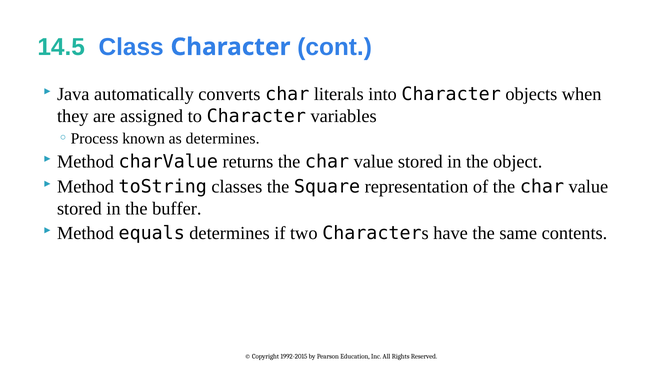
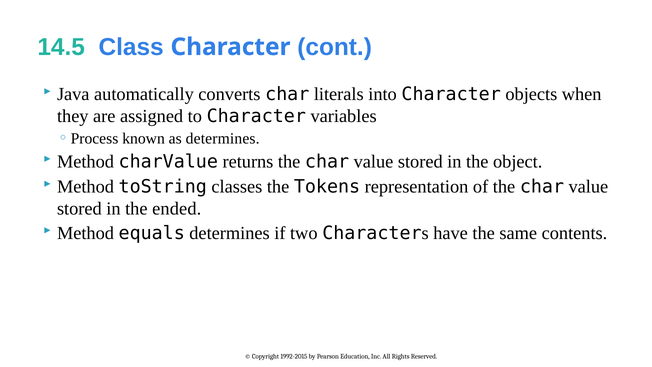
Square: Square -> Tokens (327, 186)
buffer: buffer -> ended (177, 208)
